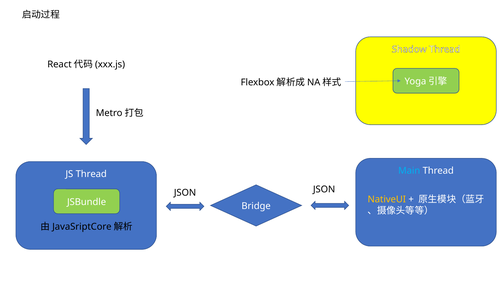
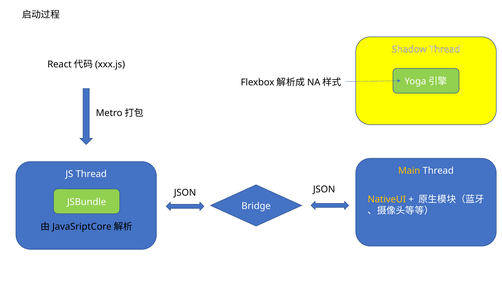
Main colour: light blue -> yellow (409, 170)
